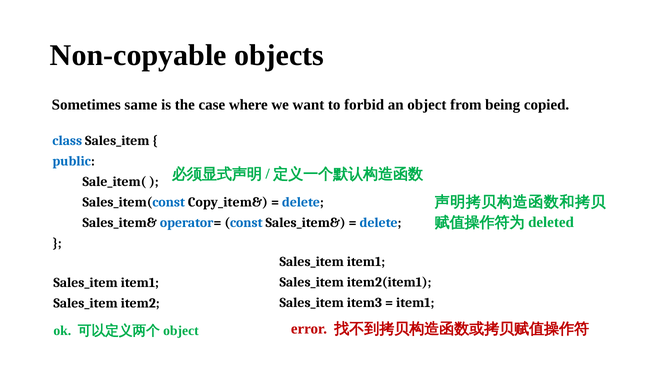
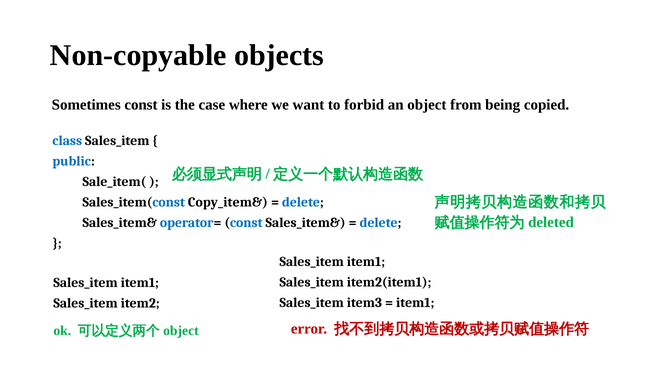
Sometimes same: same -> const (141, 105)
